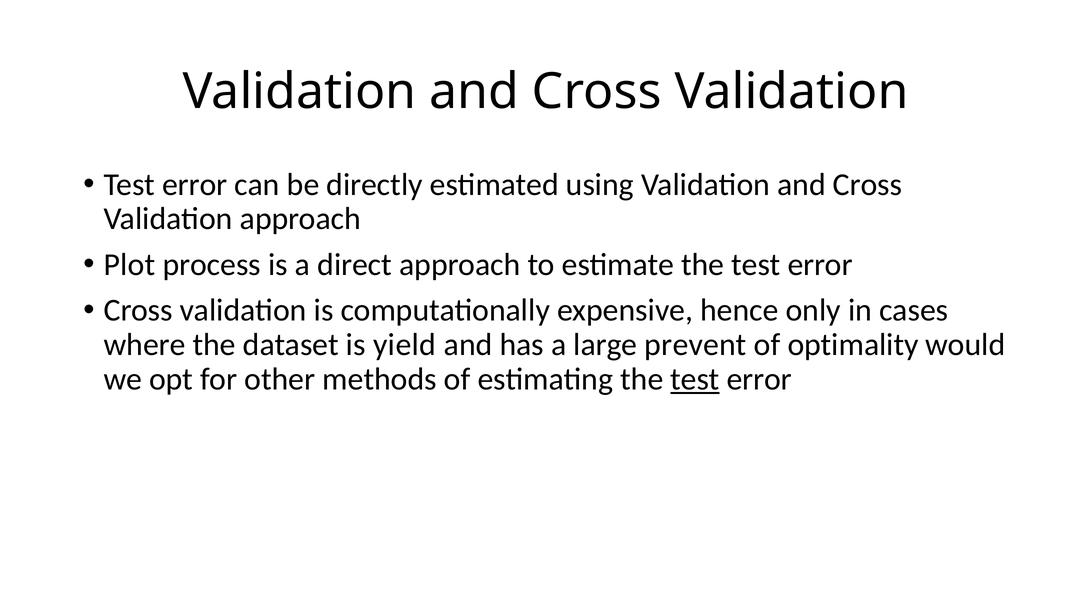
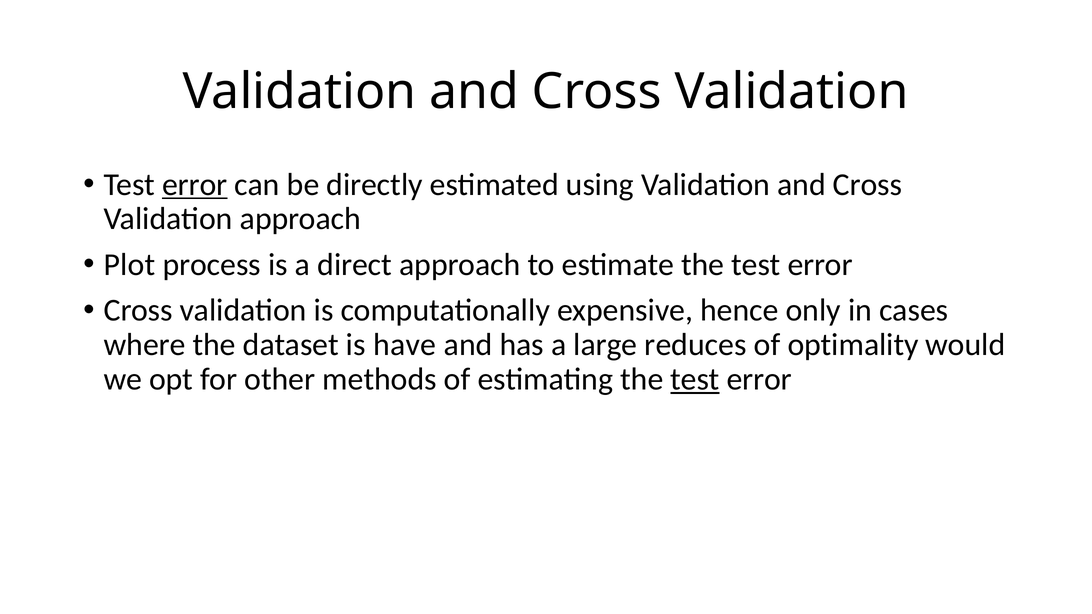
error underline: none -> present (195, 185)
yield: yield -> have (405, 345)
prevent: prevent -> reduces (696, 345)
